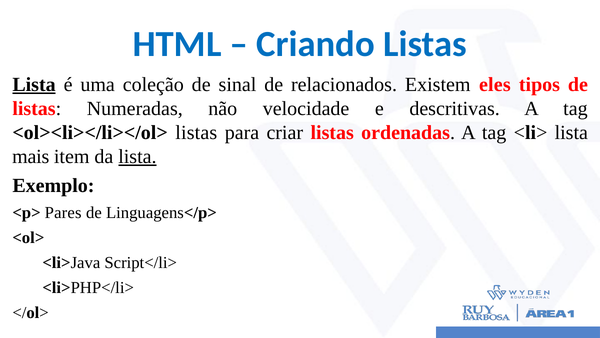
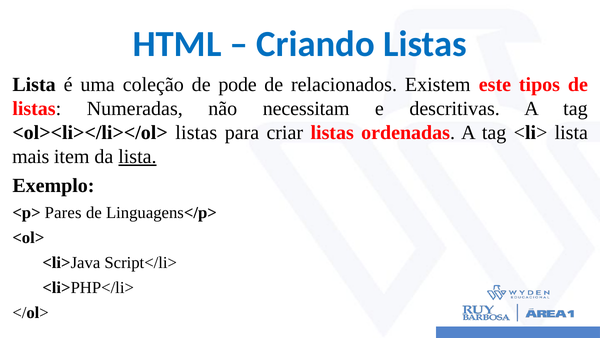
Lista underline: present -> none (34, 84)
sinal: sinal -> pode (238, 84)
eles: eles -> este (495, 84)
velocidade: velocidade -> necessitam (306, 108)
